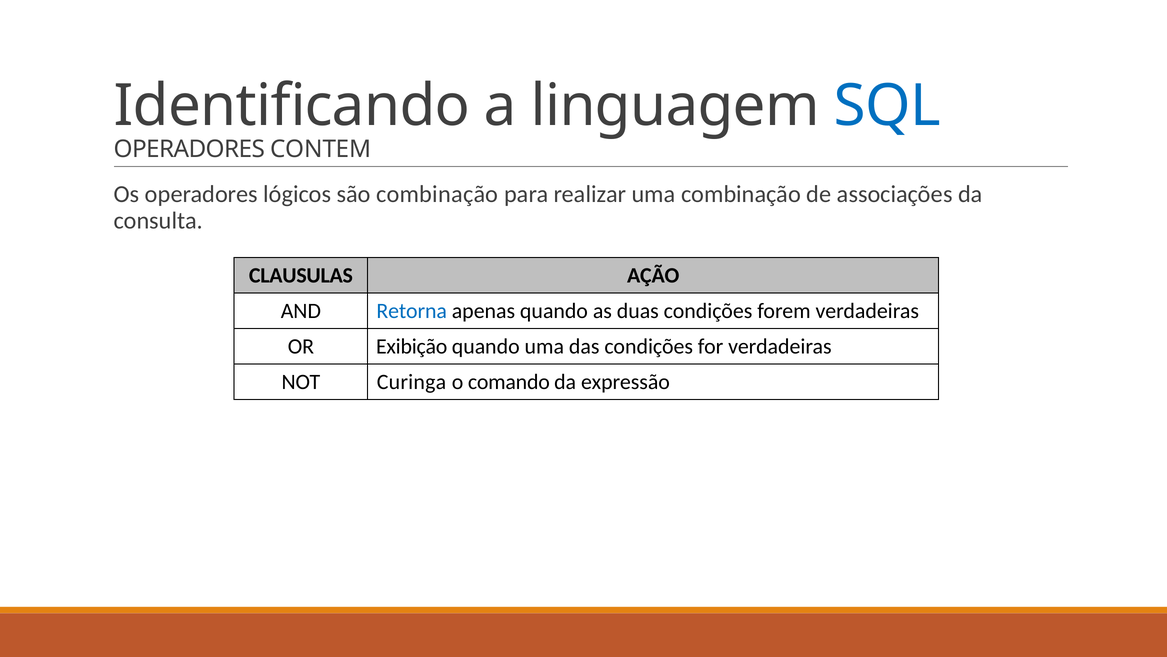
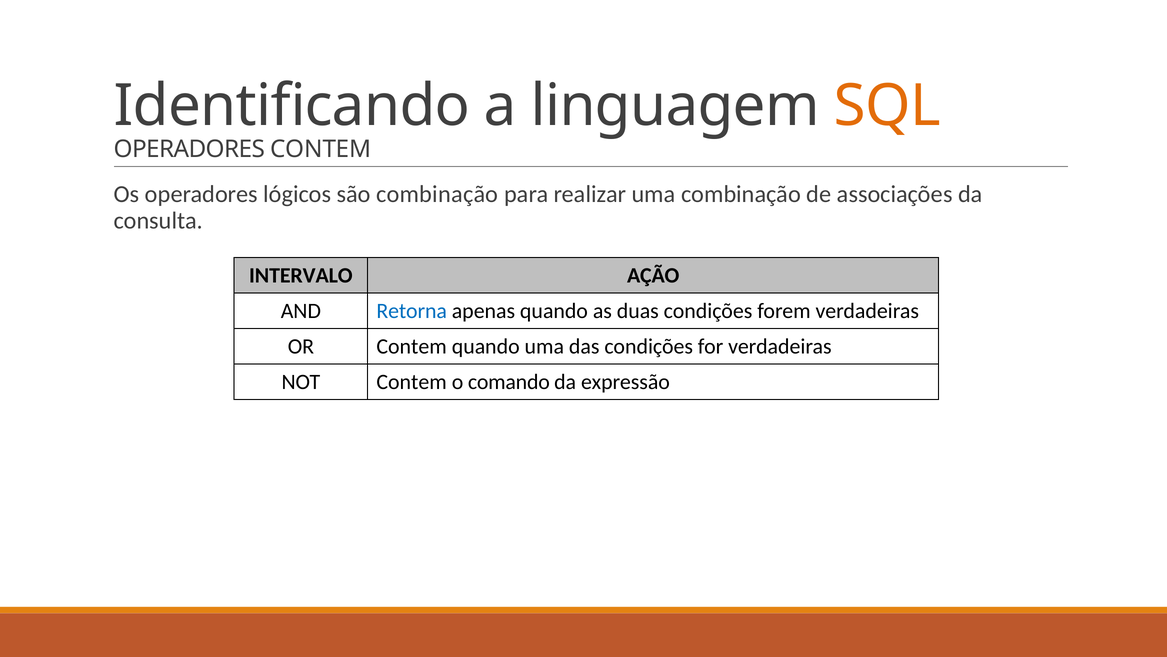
SQL colour: blue -> orange (887, 106)
CLAUSULAS: CLAUSULAS -> INTERVALO (301, 275)
OR Exibição: Exibição -> Contem (412, 346)
NOT Curinga: Curinga -> Contem (412, 382)
